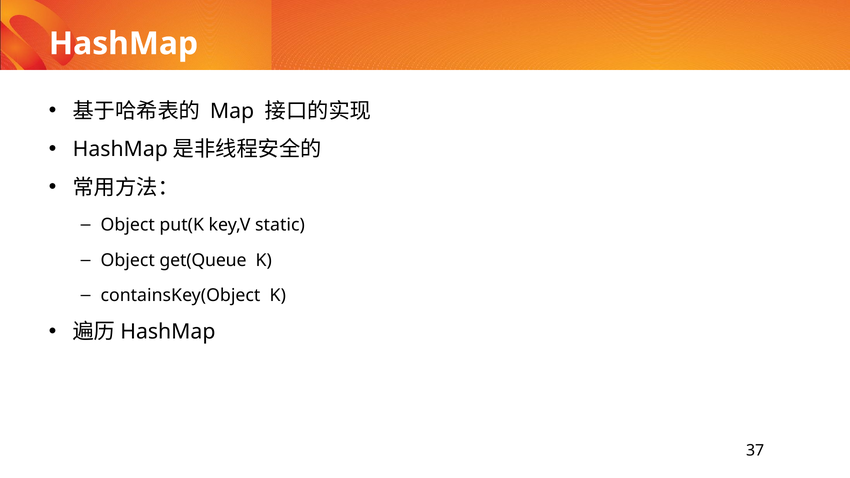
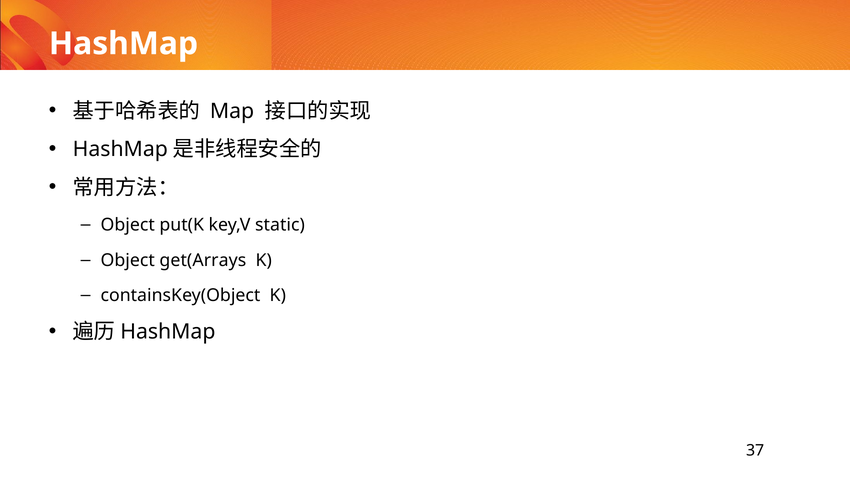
get(Queue: get(Queue -> get(Arrays (203, 260)
